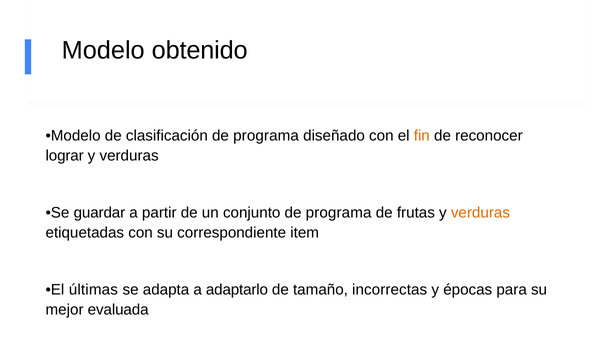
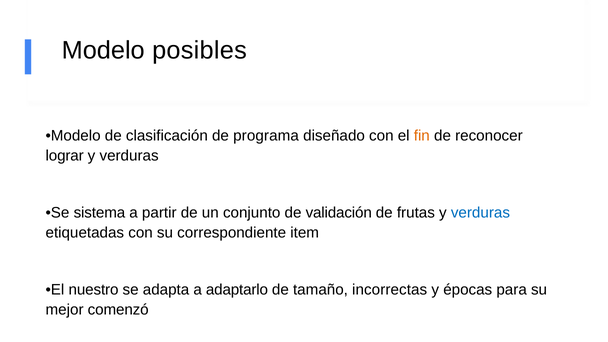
obtenido: obtenido -> posibles (199, 50)
guardar: guardar -> sistema (99, 213)
conjunto de programa: programa -> validación (339, 213)
verduras colour: orange -> blue (480, 213)
últimas: últimas -> nuestro (94, 290)
evaluada: evaluada -> comenzó (118, 310)
